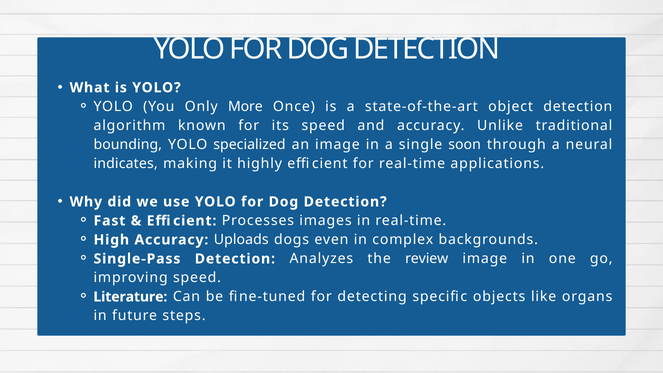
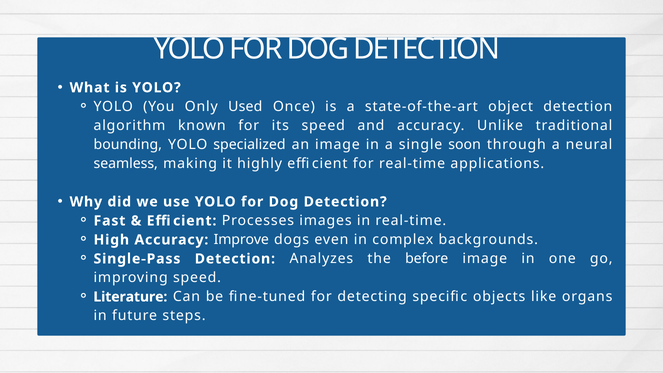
More: More -> Used (245, 107)
indicates: indicates -> seamless (126, 164)
Uploads: Uploads -> Improve (241, 240)
review: review -> before (427, 259)
